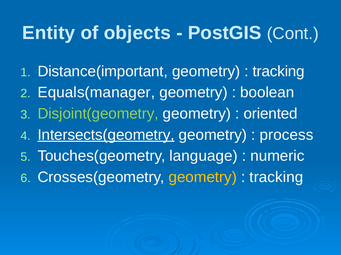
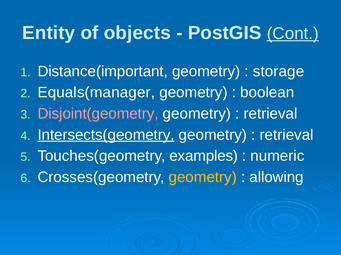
Cont underline: none -> present (293, 34)
tracking: tracking -> storage (279, 72)
Disjoint(geometry colour: light green -> pink (98, 114)
oriented: oriented -> retrieval (271, 114)
process: process -> retrieval (287, 135)
language: language -> examples (204, 156)
tracking: tracking -> allowing (277, 178)
